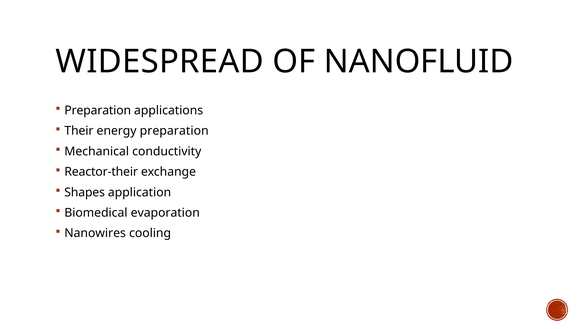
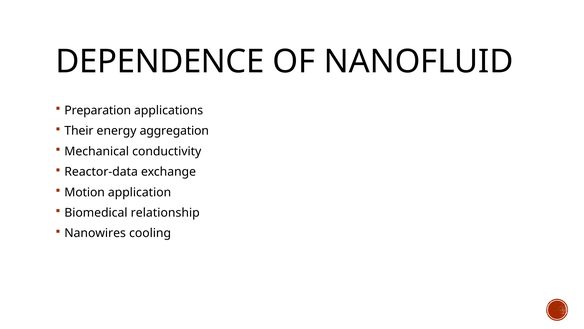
WIDESPREAD: WIDESPREAD -> DEPENDENCE (160, 62)
energy preparation: preparation -> aggregation (174, 131)
Reactor-their: Reactor-their -> Reactor-data (101, 172)
Shapes: Shapes -> Motion (85, 192)
evaporation: evaporation -> relationship (165, 212)
